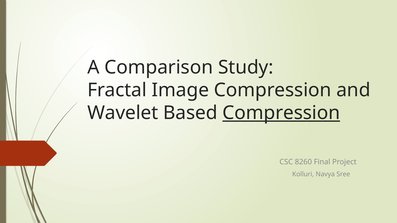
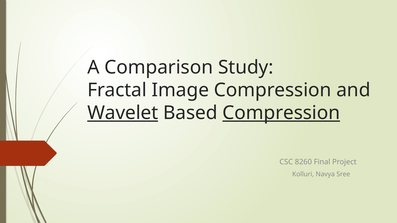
Wavelet underline: none -> present (123, 113)
